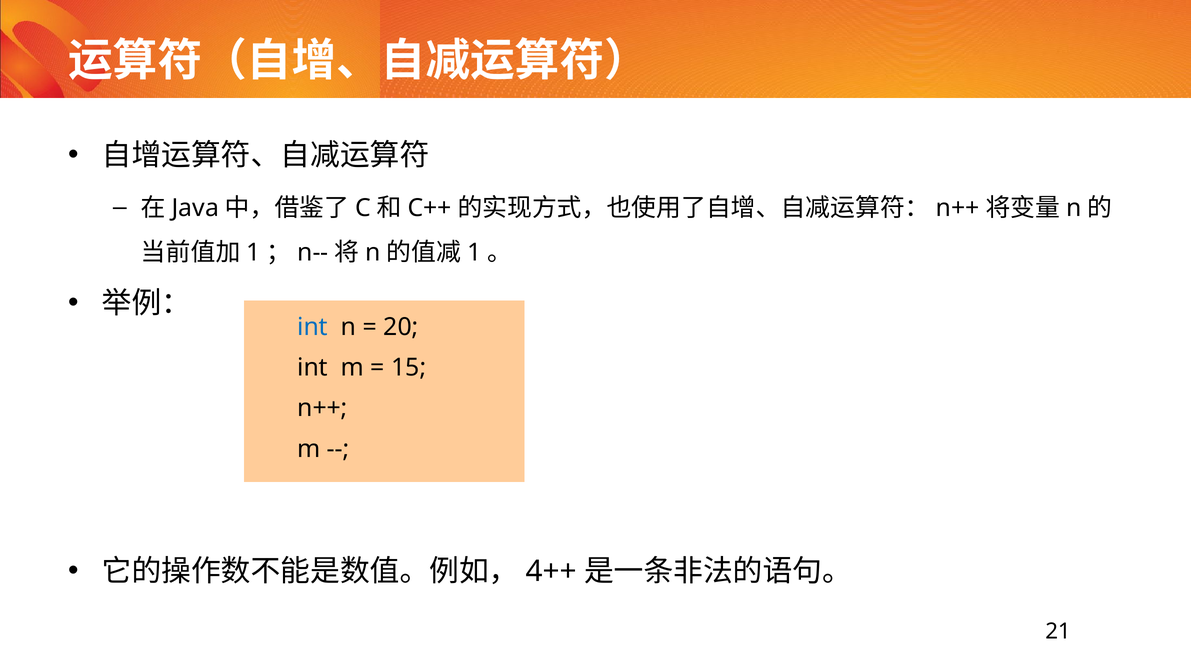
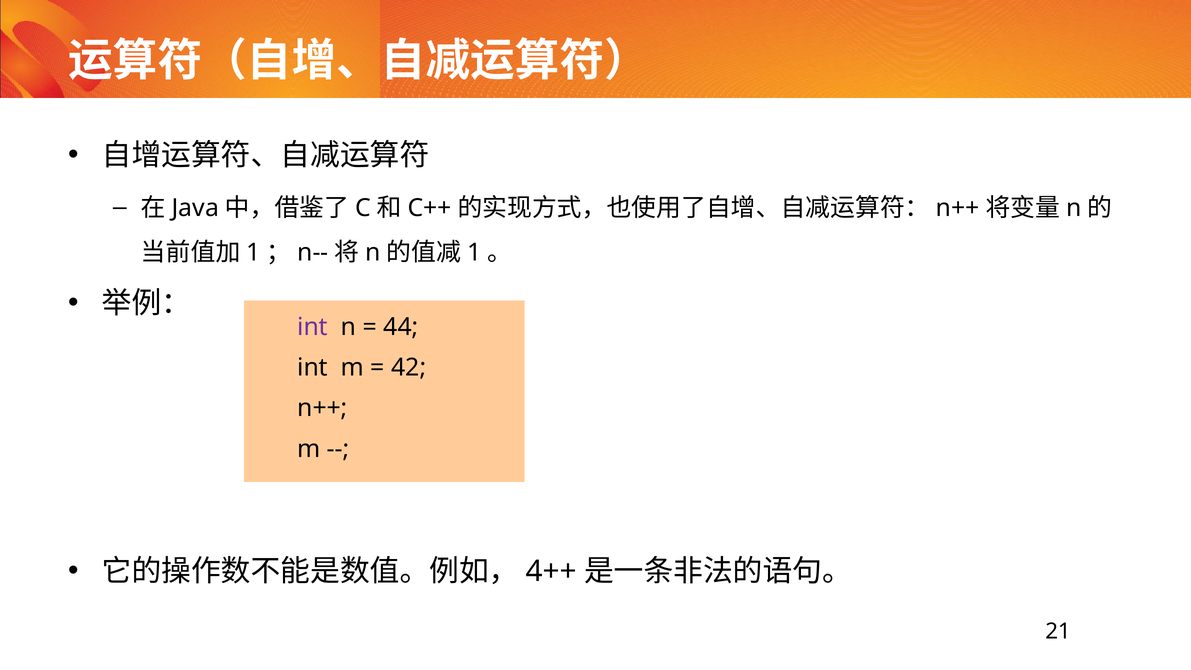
int colour: blue -> purple (313, 327)
20: 20 -> 44 (401, 327)
15: 15 -> 42 (409, 367)
